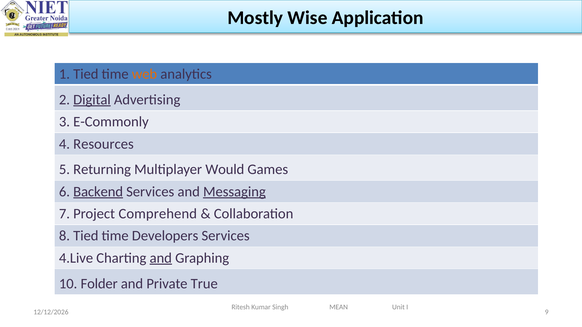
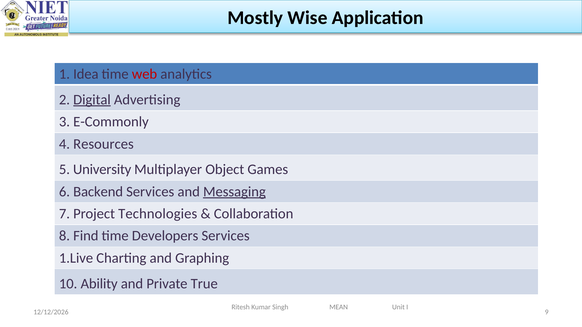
1 Tied: Tied -> Idea (86, 74)
web colour: orange -> red (145, 74)
Returning: Returning -> University (102, 170)
Would: Would -> Object (225, 170)
Backend underline: present -> none (98, 192)
Comprehend: Comprehend -> Technologies (158, 214)
8 Tied: Tied -> Find (86, 236)
4.Live: 4.Live -> 1.Live (76, 258)
and underline: present -> none (161, 258)
Folder: Folder -> Ability (99, 284)
